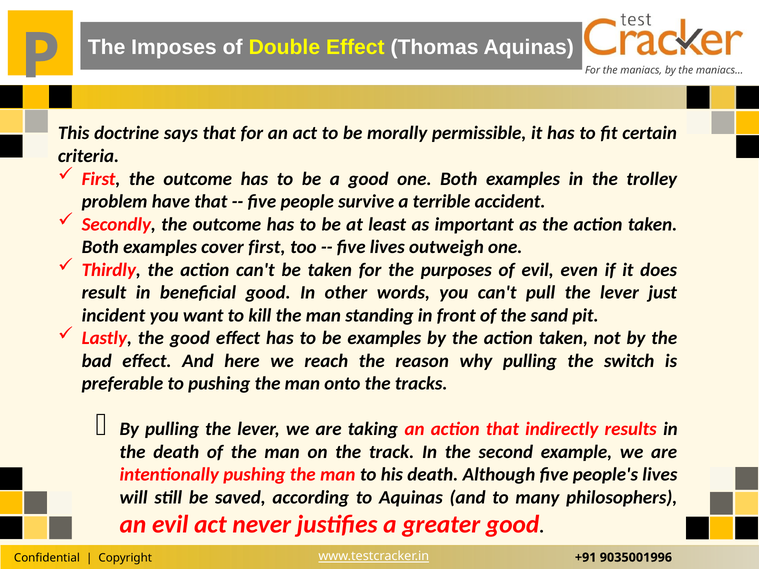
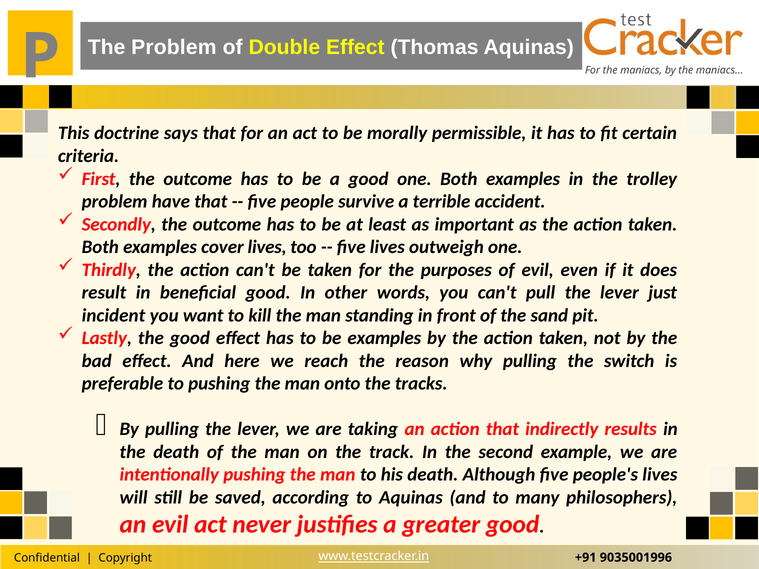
The Imposes: Imposes -> Problem (174, 47)
cover first: first -> lives (267, 247)
